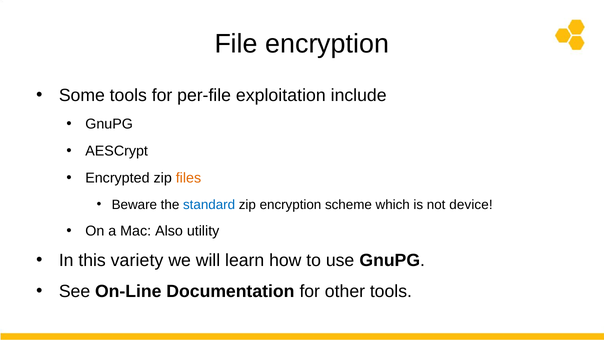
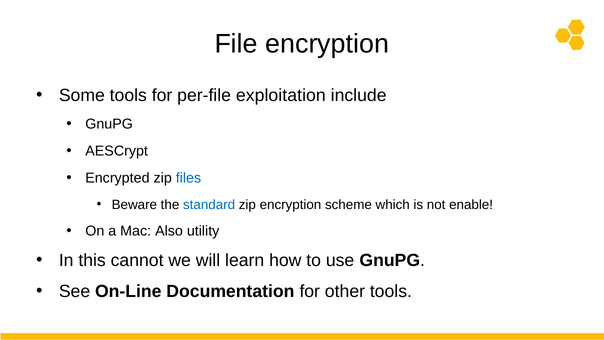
files colour: orange -> blue (188, 178)
device: device -> enable (471, 204)
variety: variety -> cannot (137, 260)
